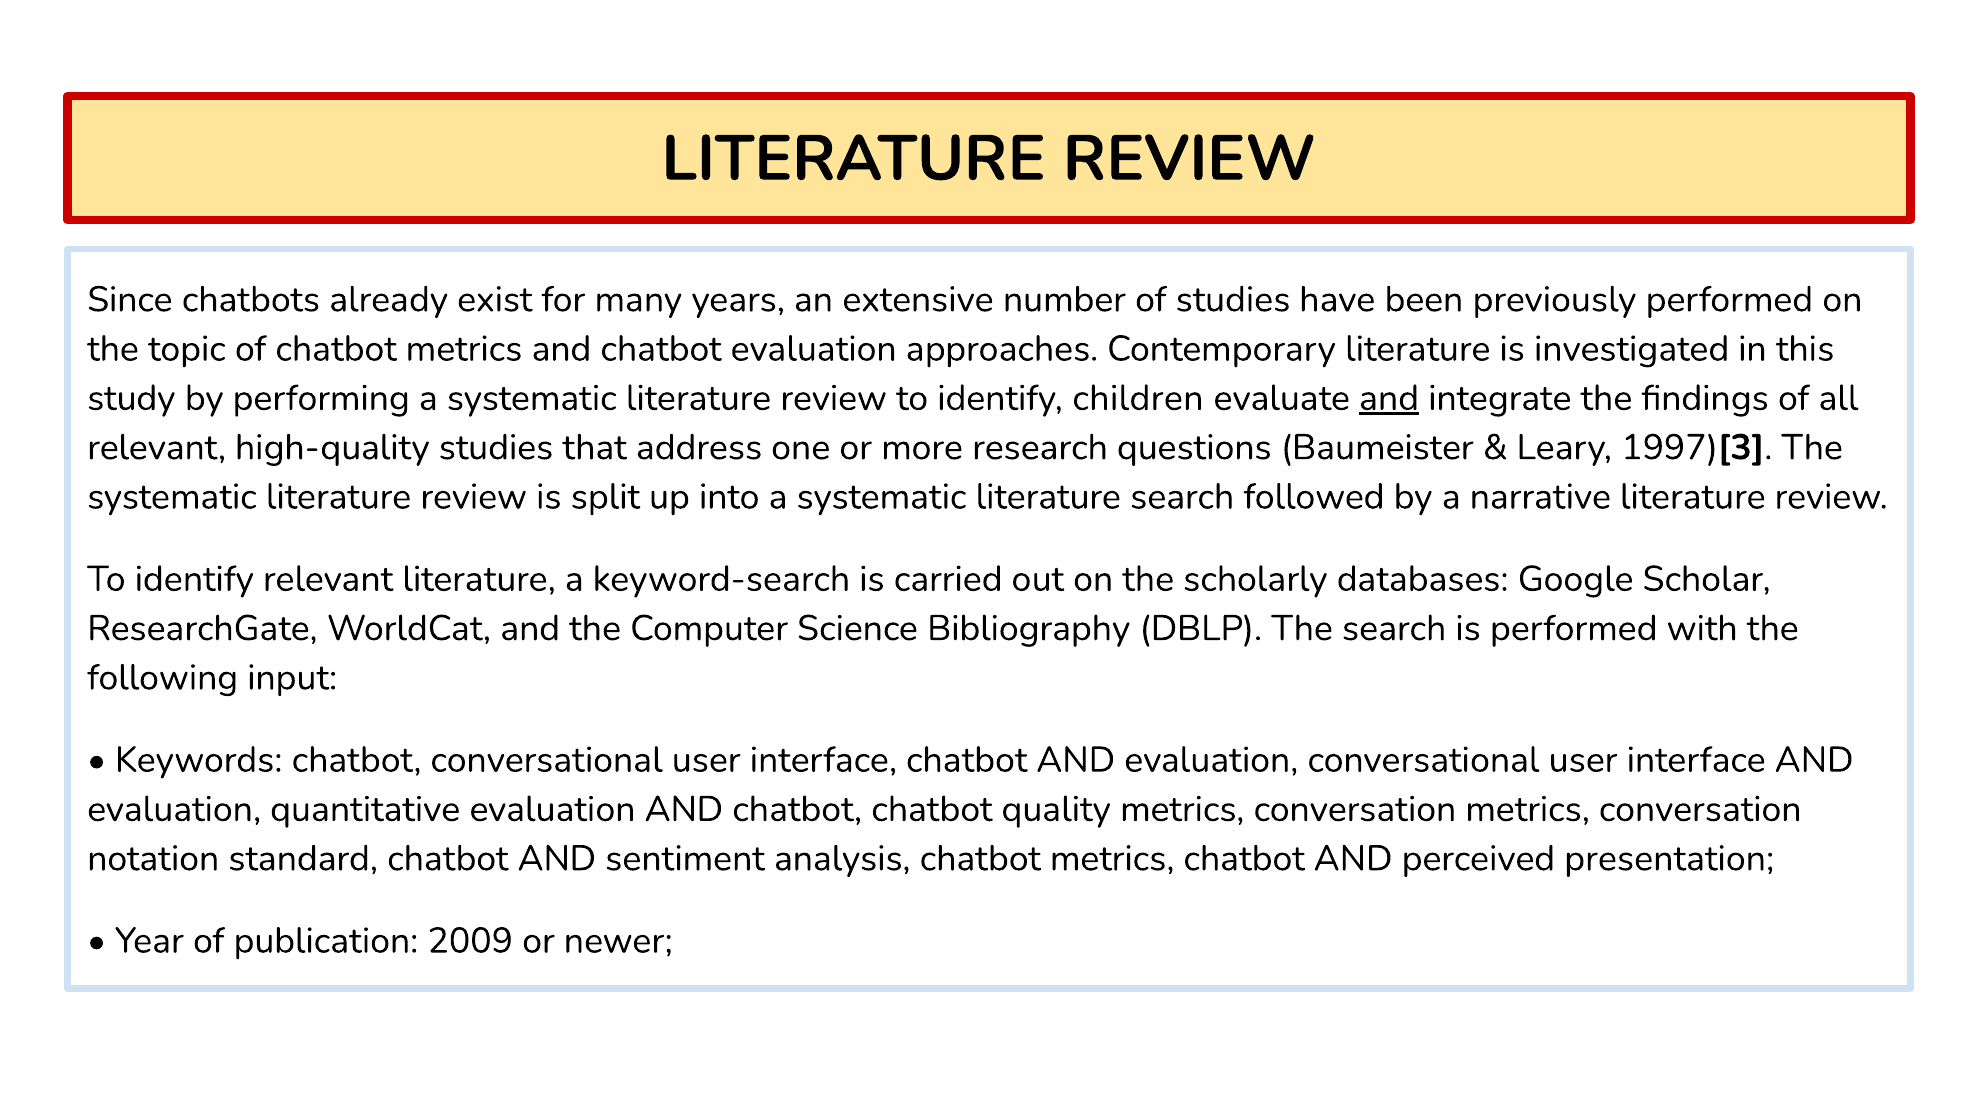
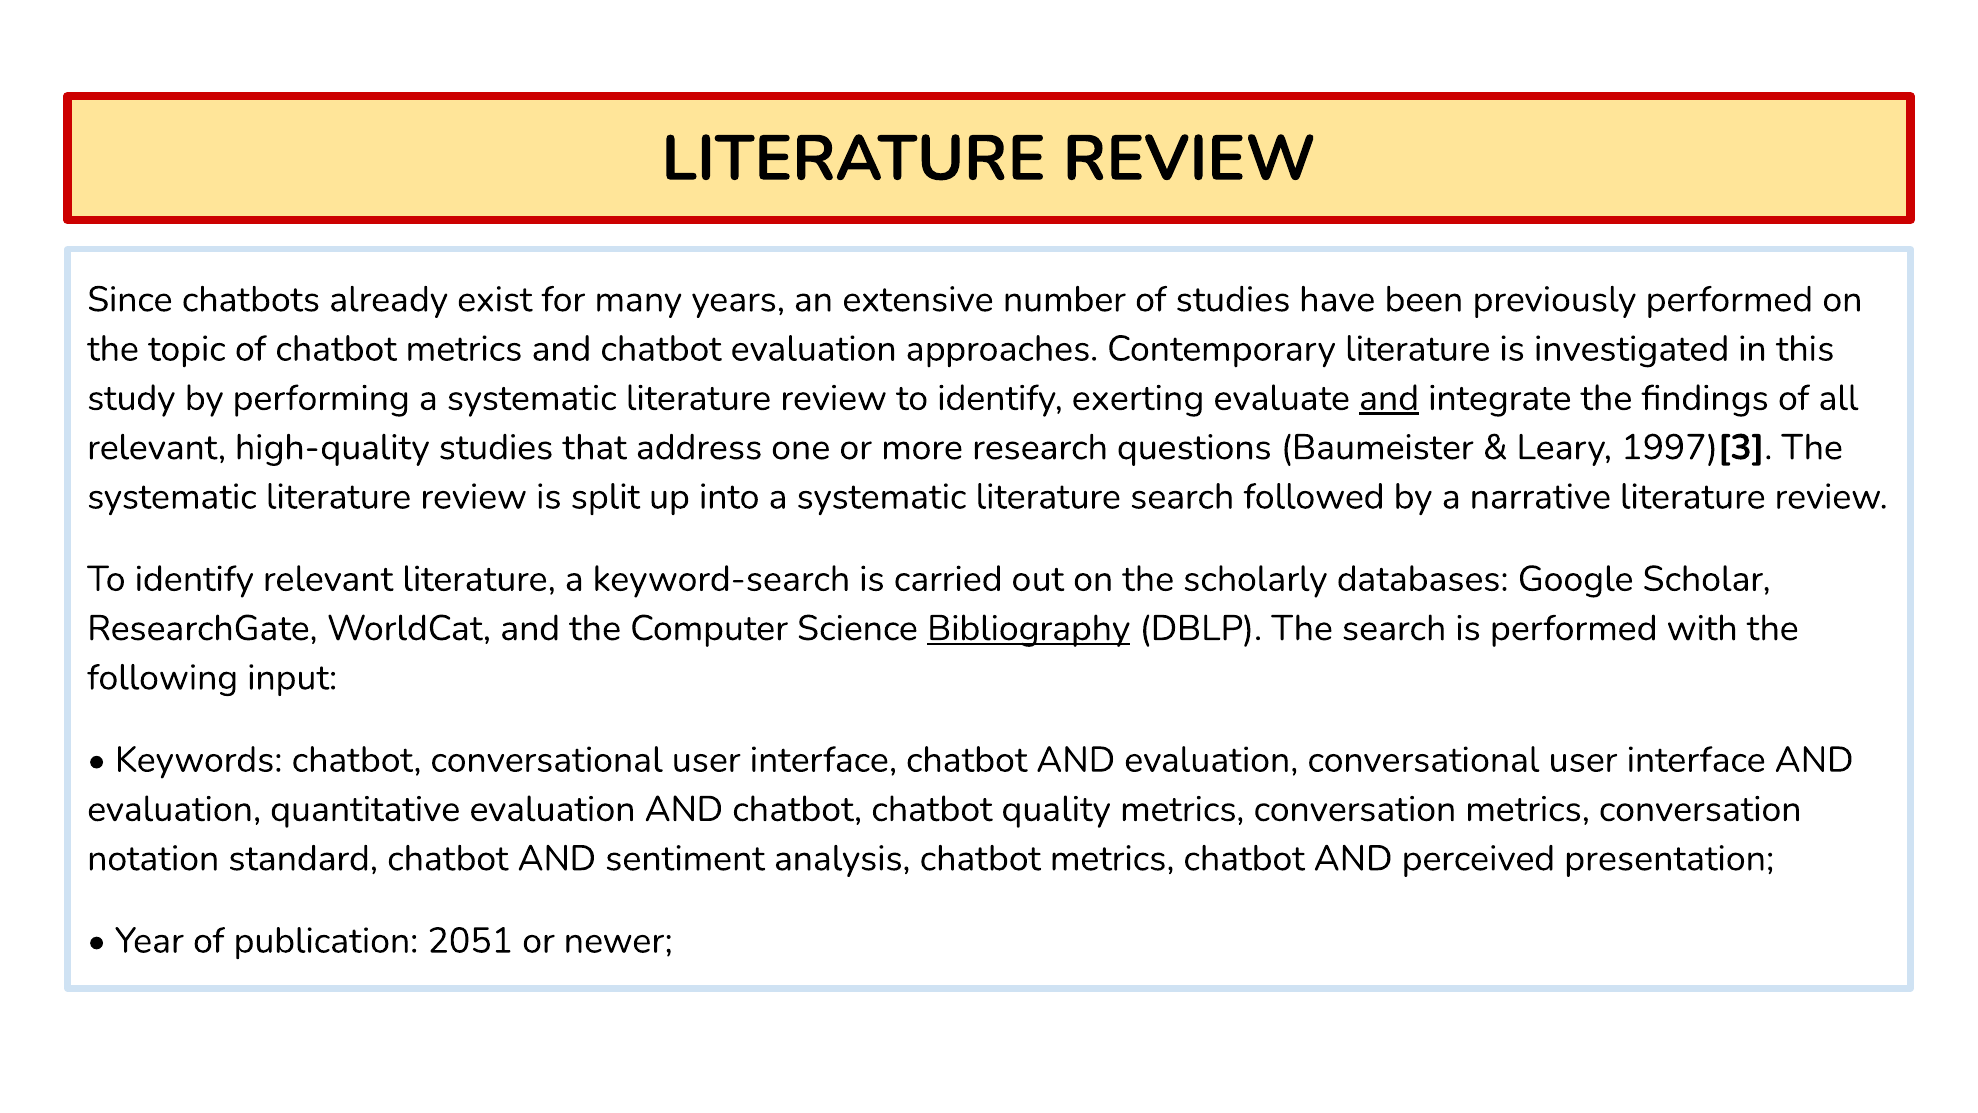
children: children -> exerting (1138, 398)
Bibliography underline: none -> present (1029, 628)
2009: 2009 -> 2051 (470, 940)
